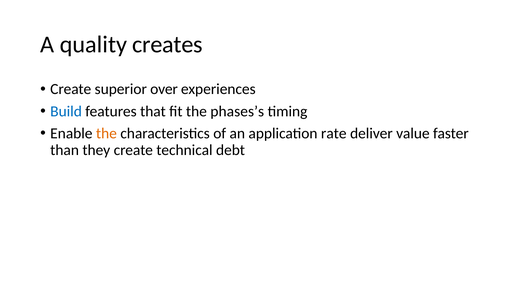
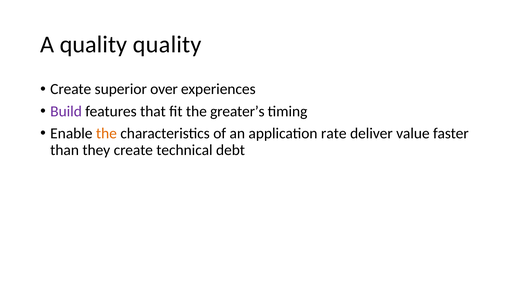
quality creates: creates -> quality (167, 44)
Build colour: blue -> purple (66, 112)
phases’s: phases’s -> greater’s (237, 112)
